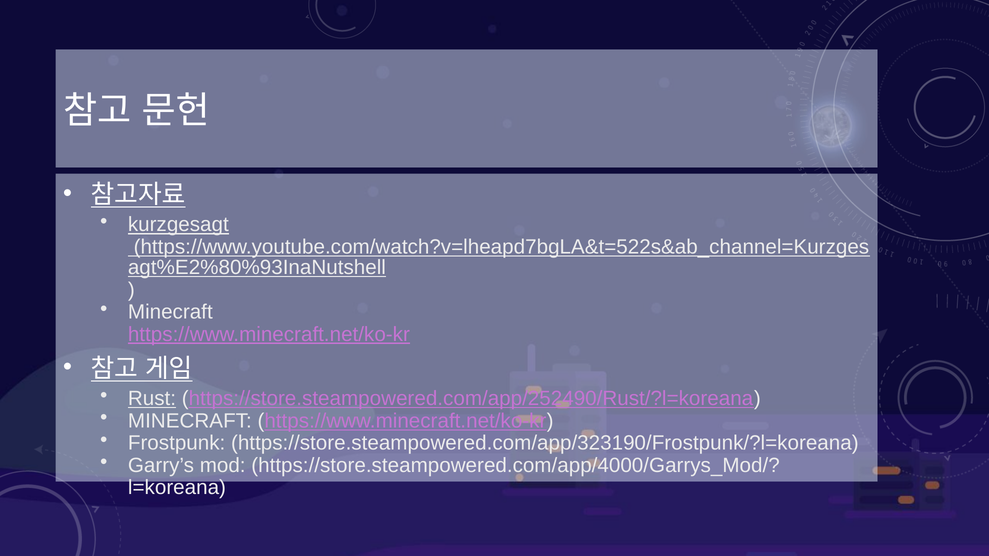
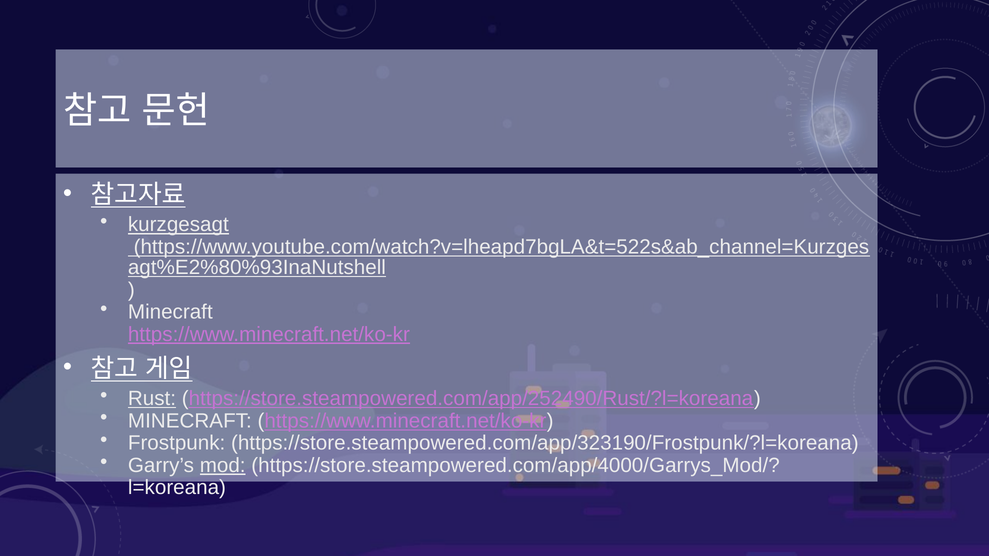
mod underline: none -> present (223, 466)
